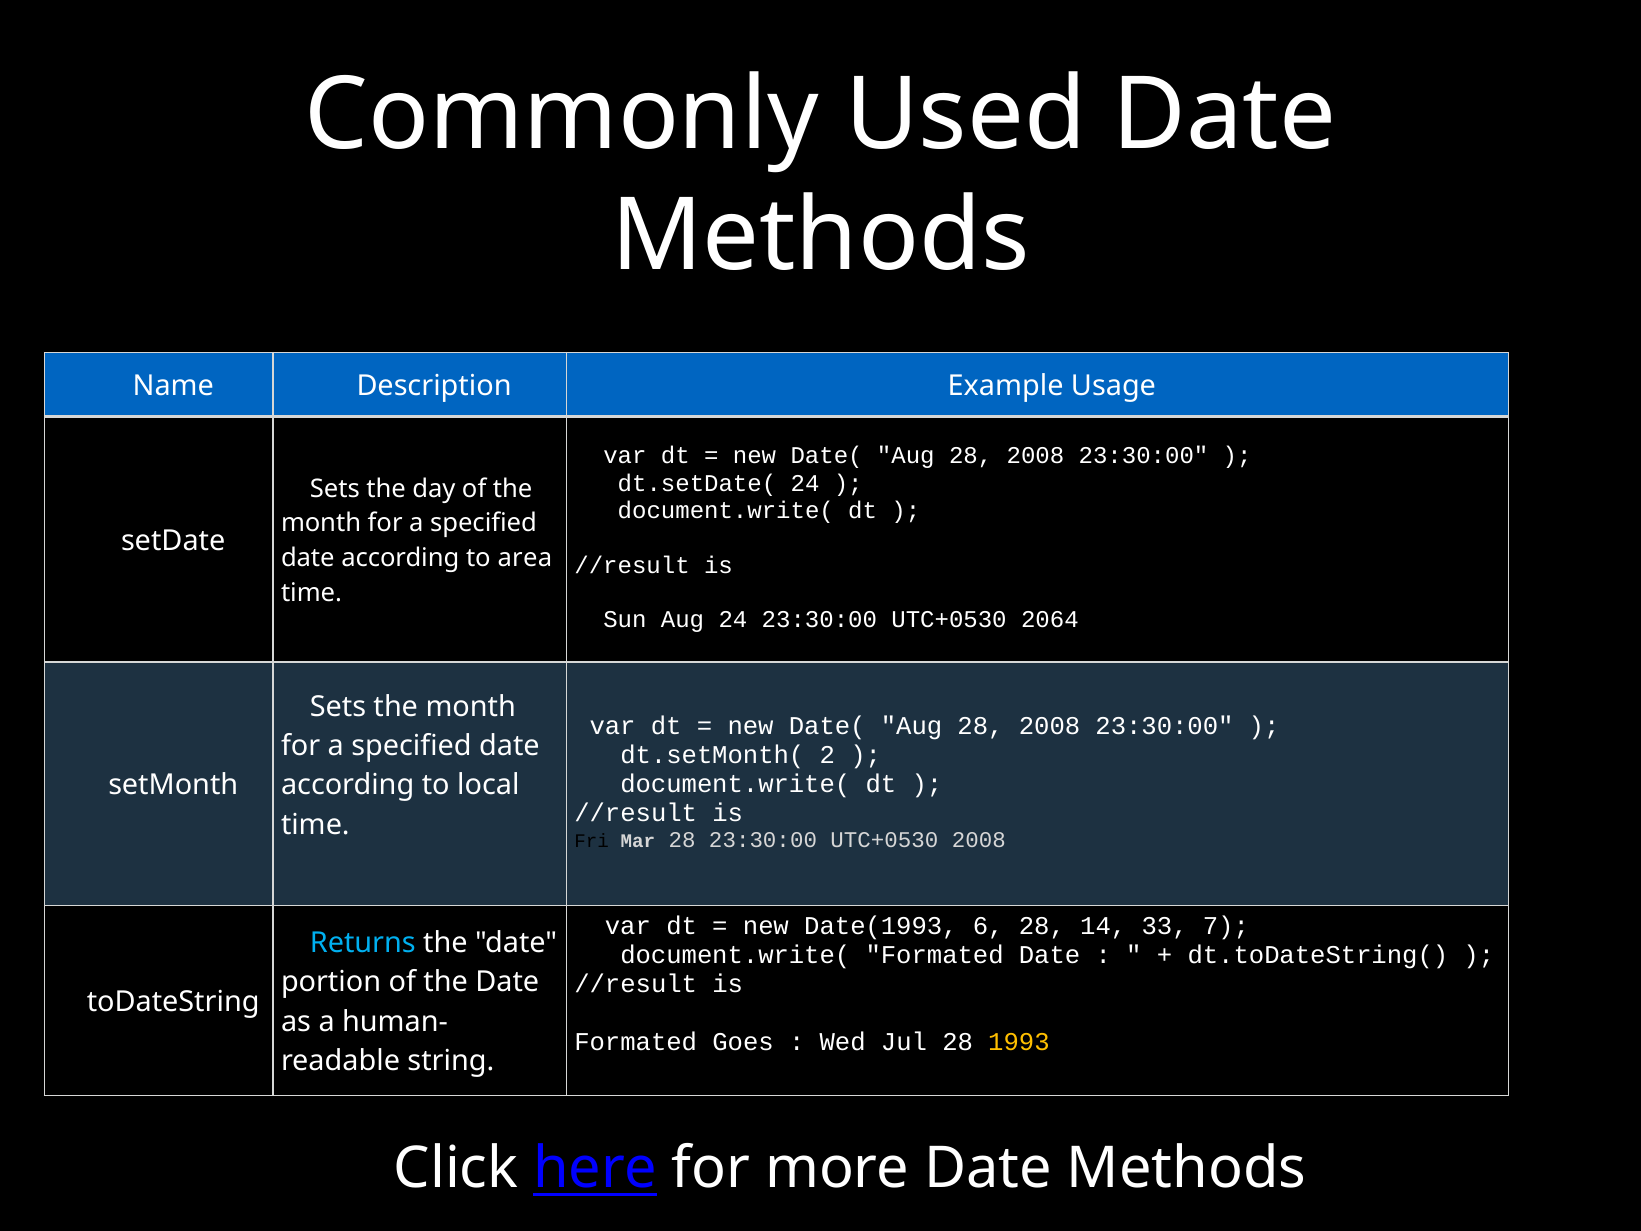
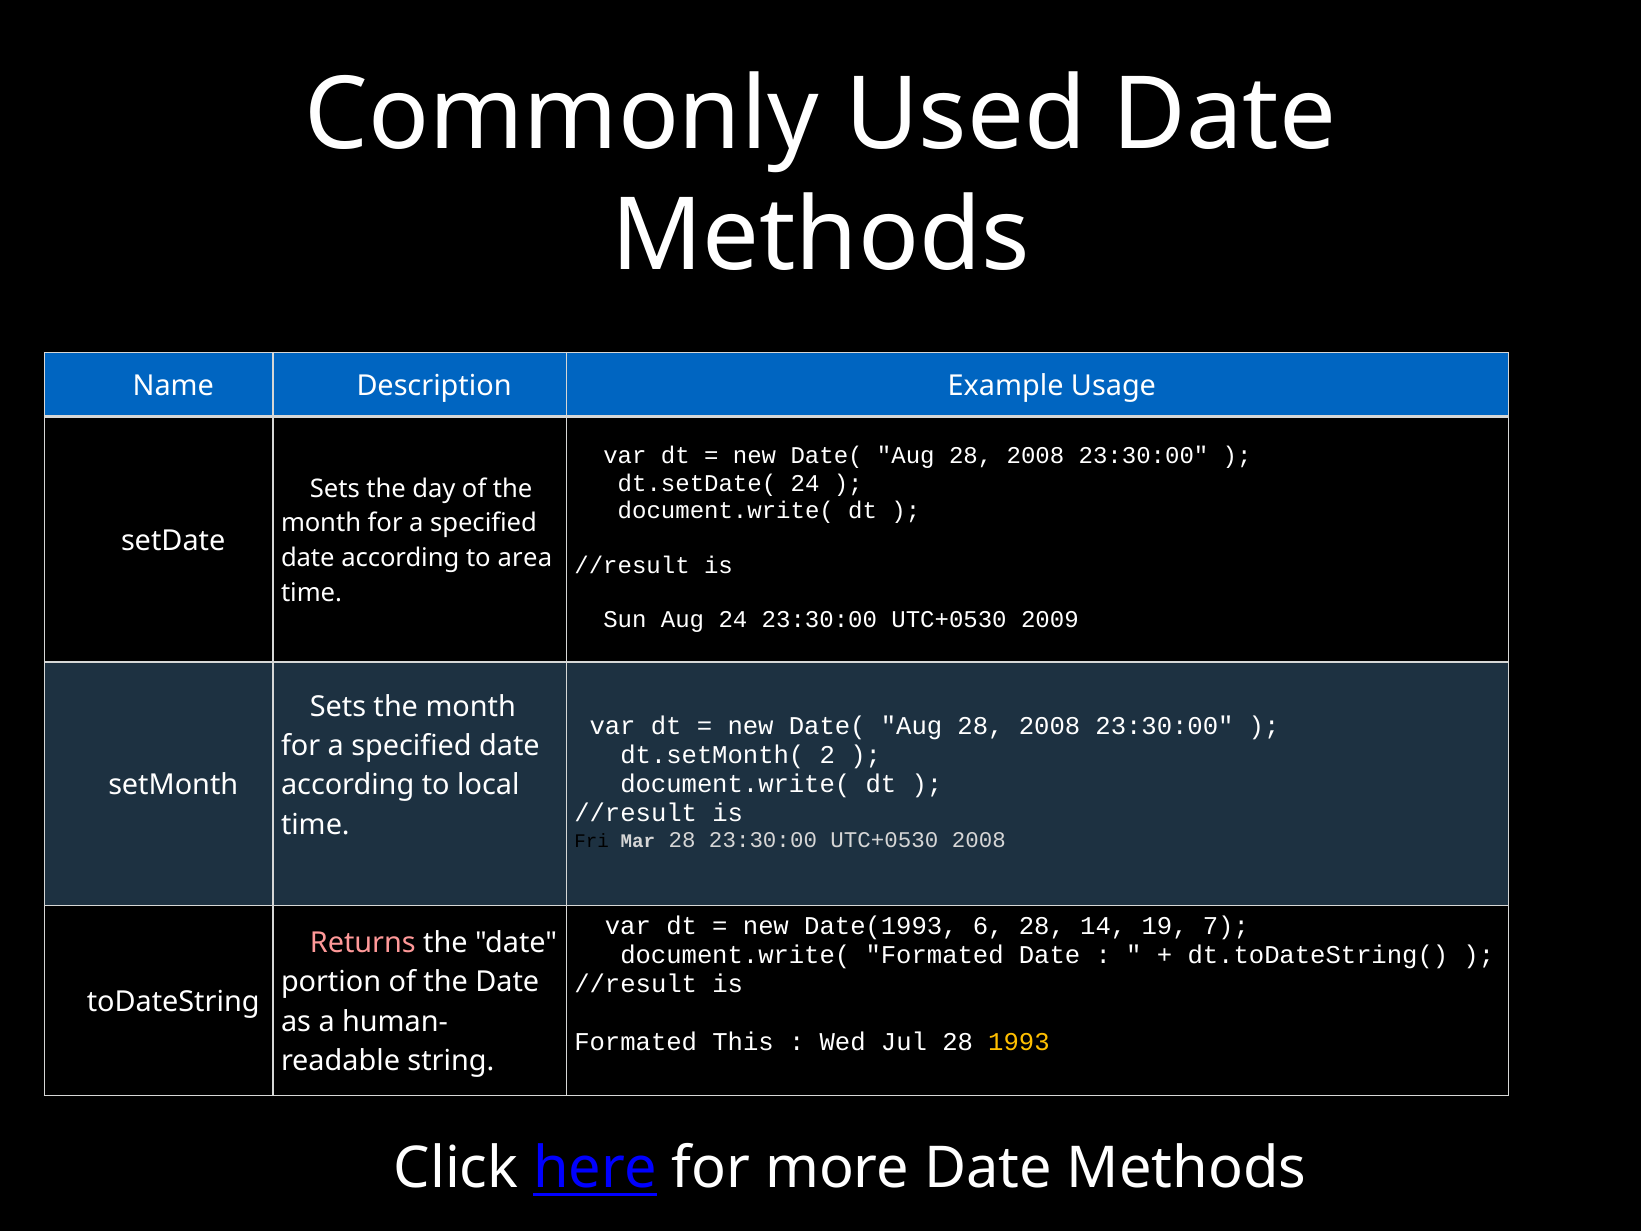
2064: 2064 -> 2009 (1050, 620)
33: 33 -> 19 (1165, 926)
Returns colour: light blue -> pink (363, 943)
Goes: Goes -> This (743, 1042)
